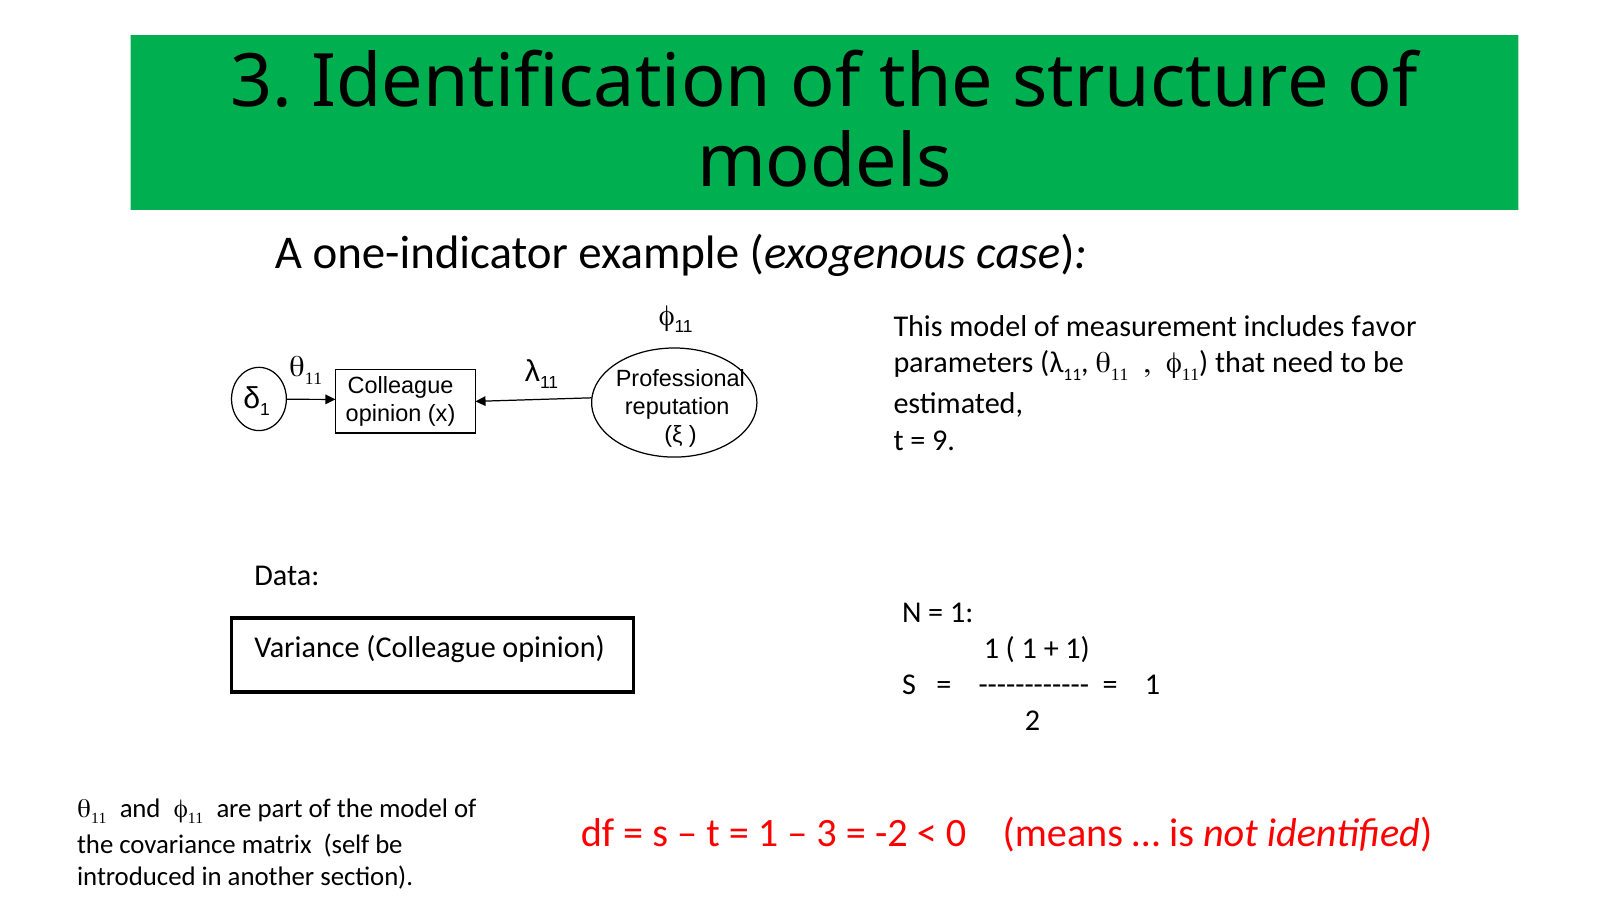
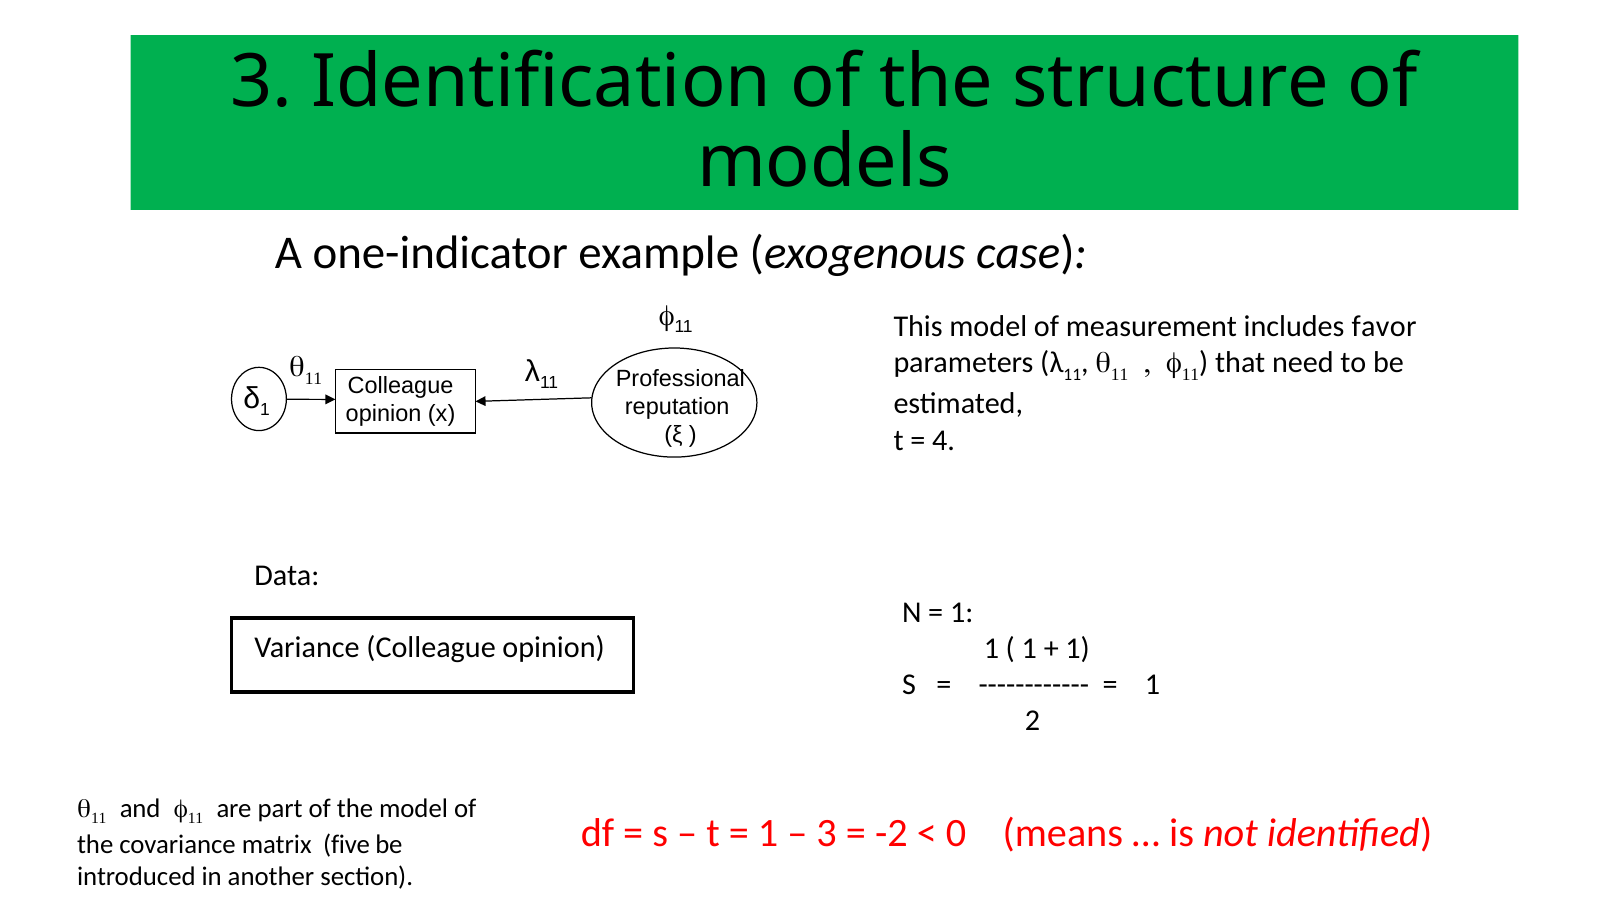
9: 9 -> 4 (944, 440)
self: self -> five (347, 845)
